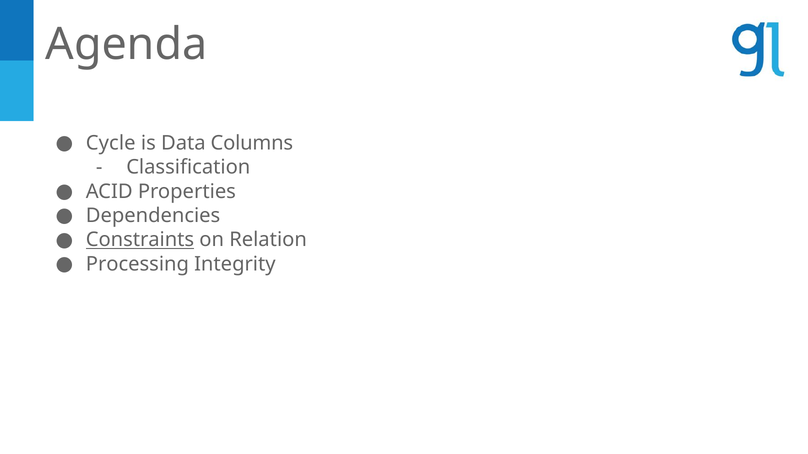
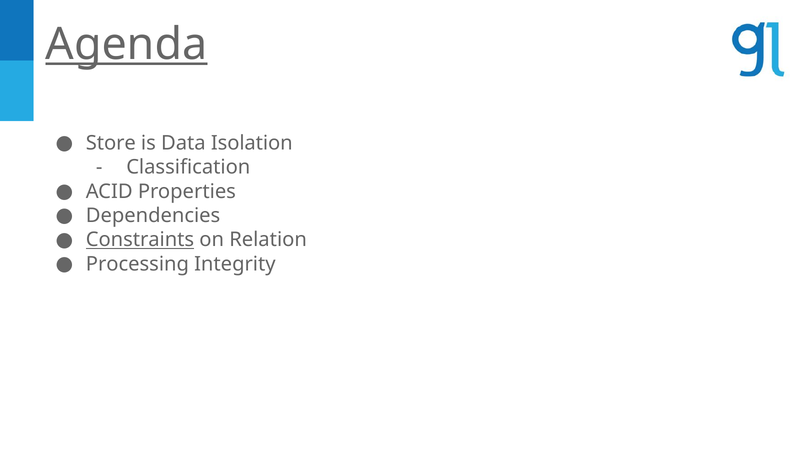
Agenda underline: none -> present (126, 44)
Cycle: Cycle -> Store (111, 143)
Columns: Columns -> Isolation (252, 143)
